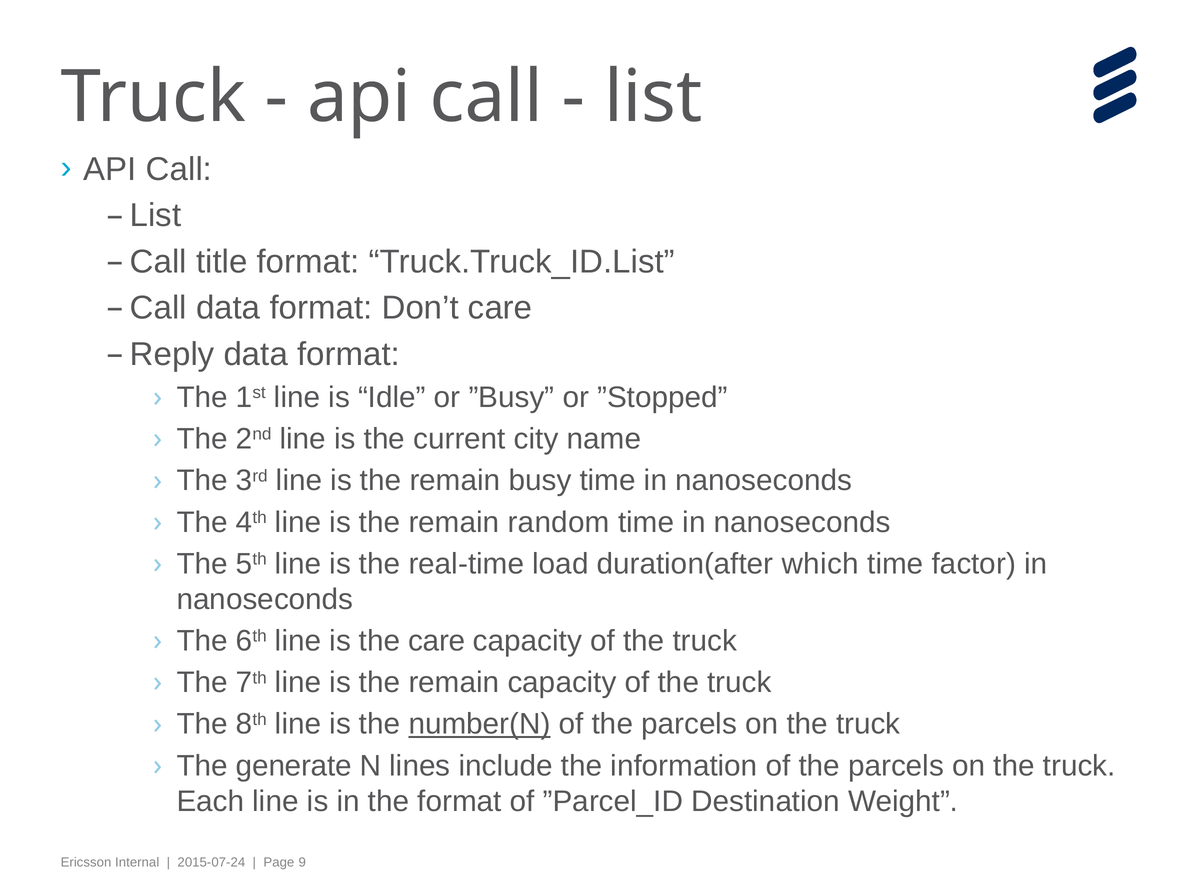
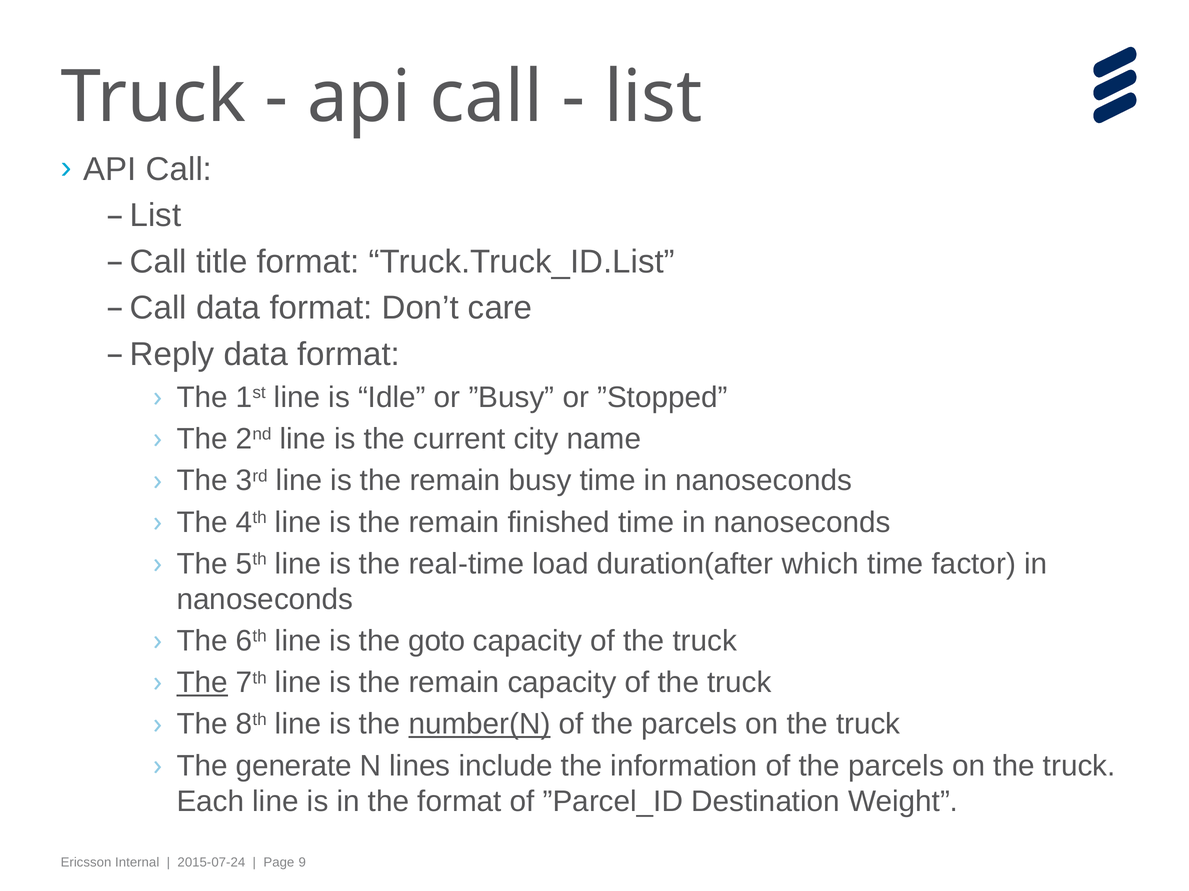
random: random -> finished (559, 523)
the care: care -> goto (437, 642)
The underline: none -> present (202, 683)
